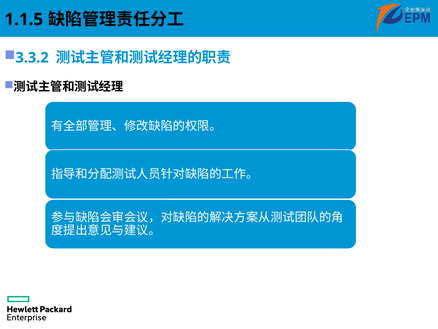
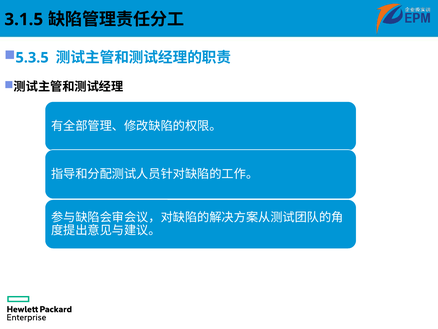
1.1.5: 1.1.5 -> 3.1.5 (24, 19)
3.3.2: 3.3.2 -> 5.3.5 (32, 58)
